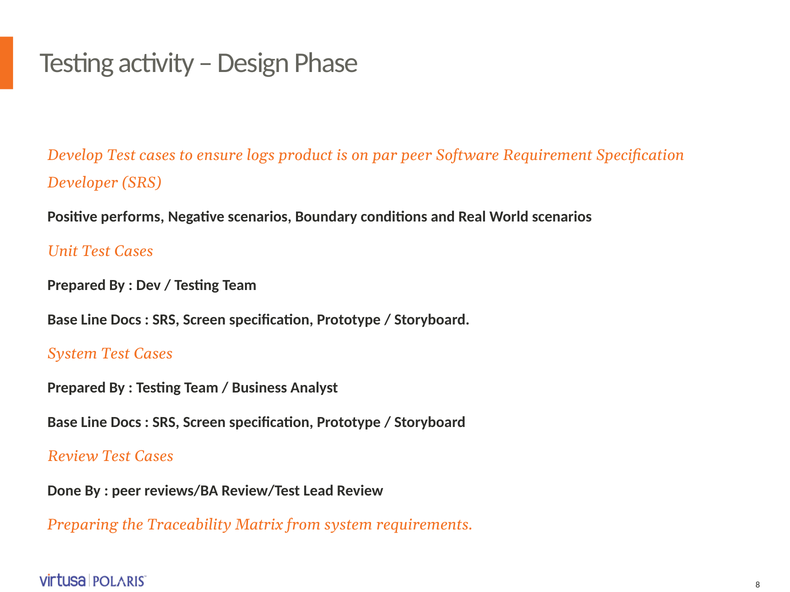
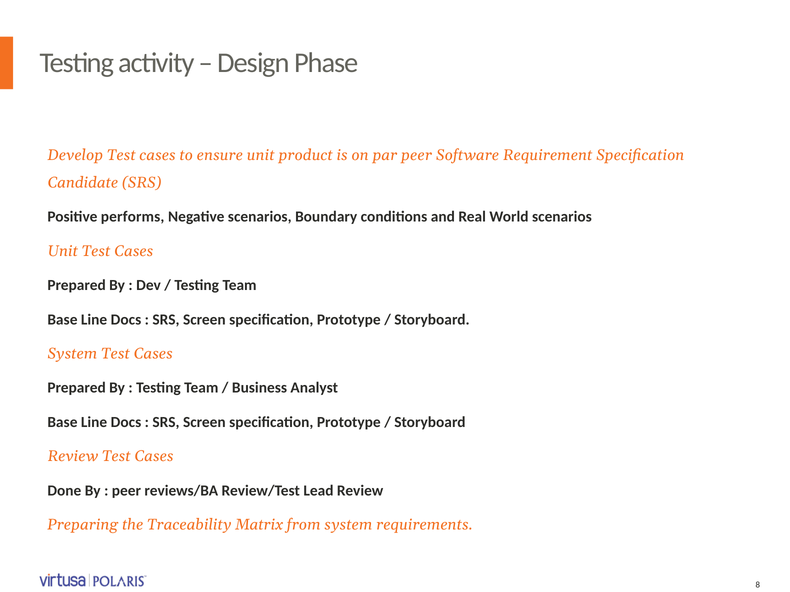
ensure logs: logs -> unit (261, 155)
Developer: Developer -> Candidate (83, 183)
